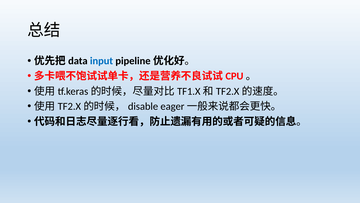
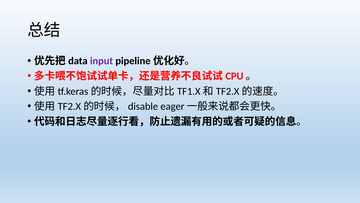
input colour: blue -> purple (101, 61)
